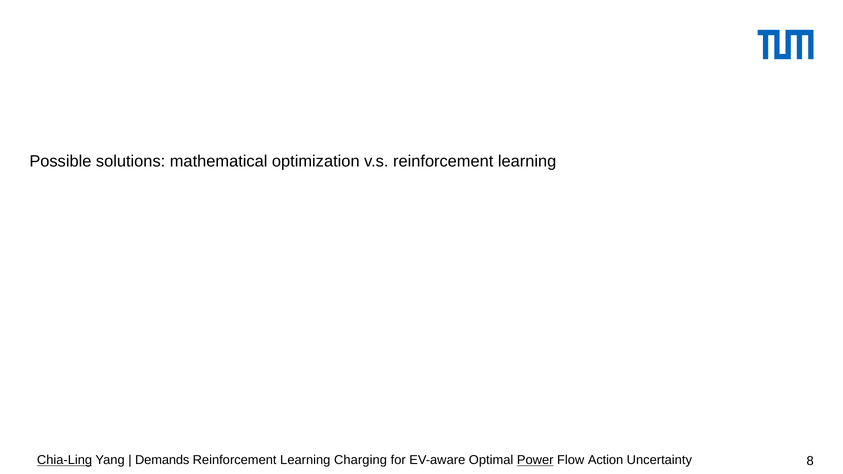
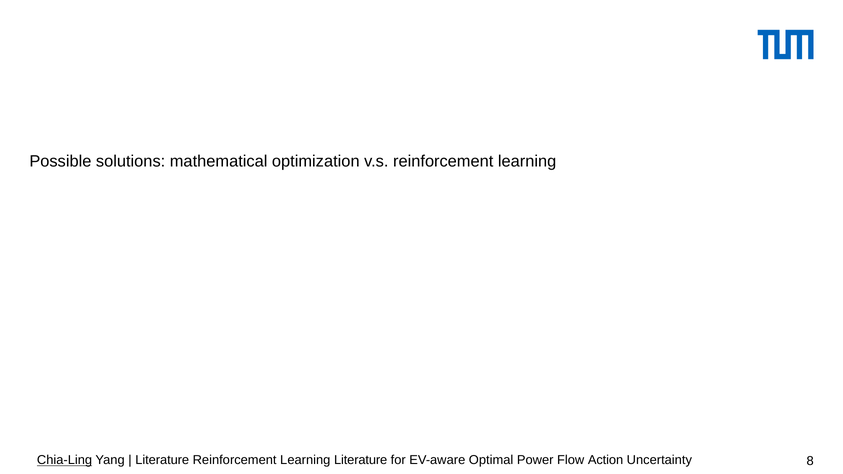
Demands: Demands -> Literature (162, 460)
Learning Charging: Charging -> Literature (361, 460)
Power underline: present -> none (535, 460)
